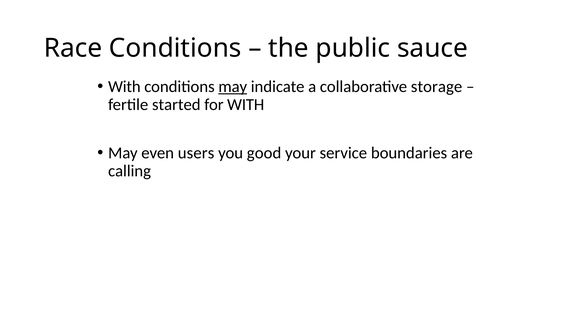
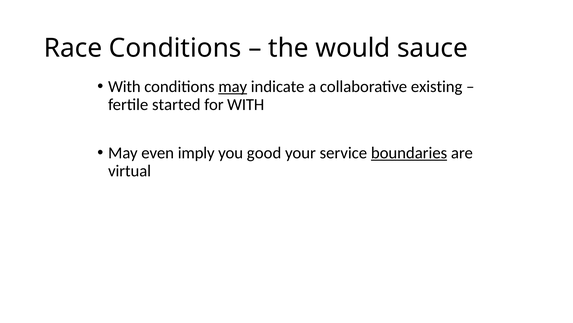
public: public -> would (353, 48)
storage: storage -> existing (437, 86)
users: users -> imply (196, 153)
boundaries underline: none -> present (409, 153)
calling: calling -> virtual (130, 171)
